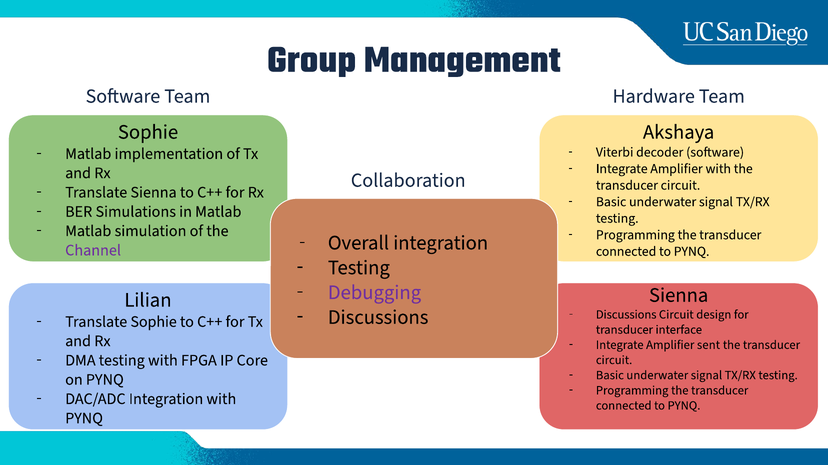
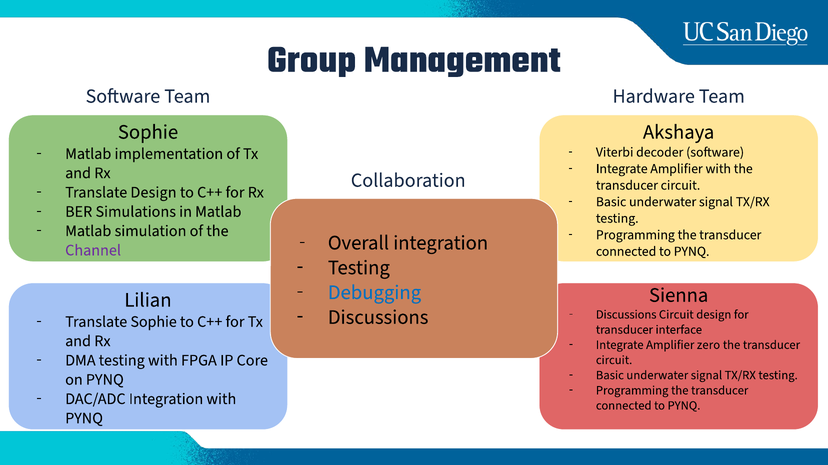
Translate Sienna: Sienna -> Design (153, 192)
Debugging colour: purple -> blue (374, 293)
sent: sent -> zero (708, 345)
